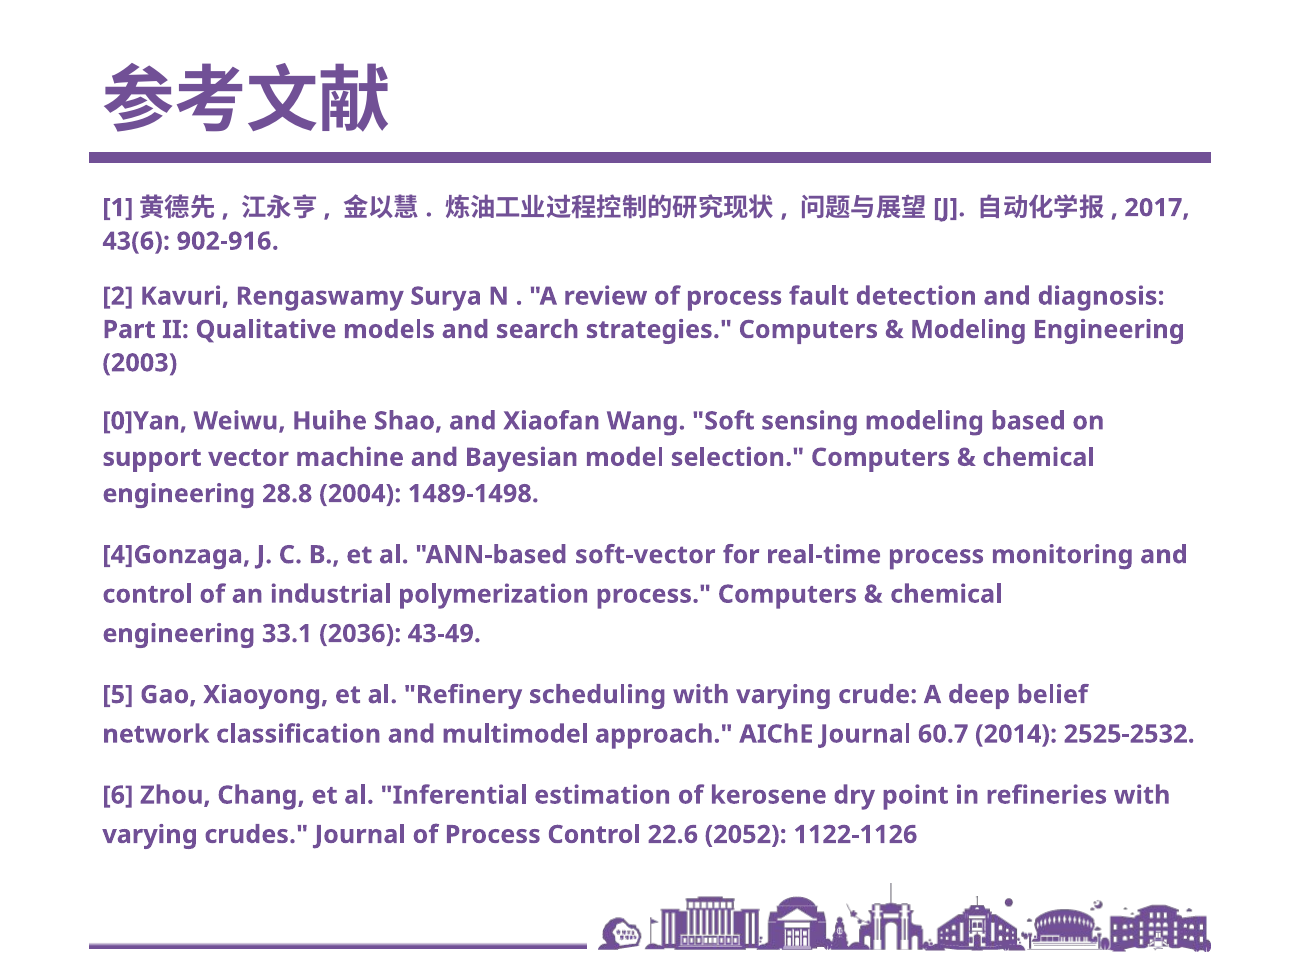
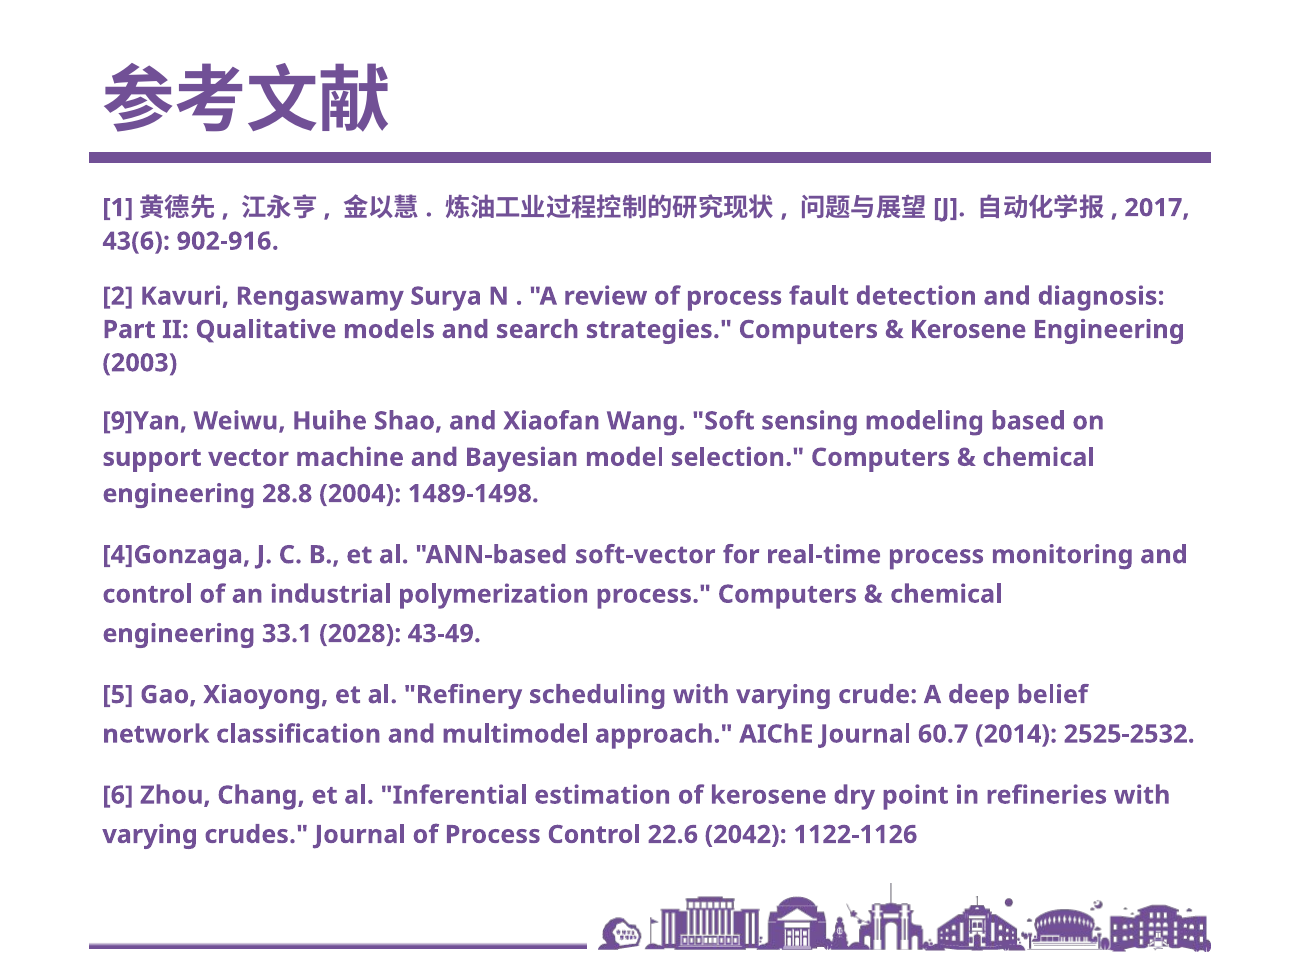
Modeling: Modeling -> Kerosene (968, 330)
0]Yan: 0]Yan -> 9]Yan (145, 421)
2036: 2036 -> 2028 (360, 634)
2052: 2052 -> 2042 (746, 835)
